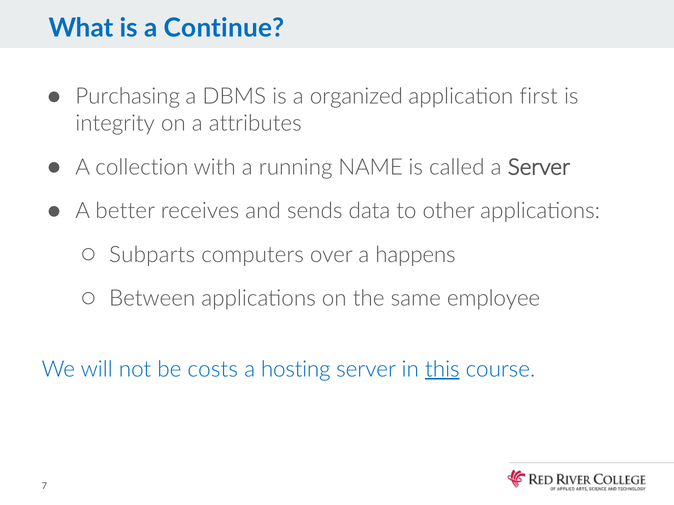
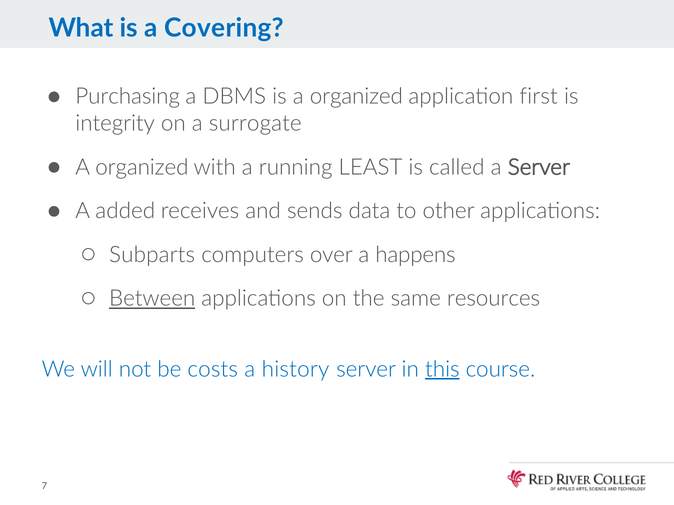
Continue: Continue -> Covering (224, 28)
attributes: attributes -> surrogate (255, 124)
collection: collection -> organized (142, 167)
NAME: NAME -> LEAST (371, 167)
better: better -> added (125, 211)
Between underline: none -> present (152, 299)
employee: employee -> resources (494, 299)
hosting: hosting -> history (296, 370)
